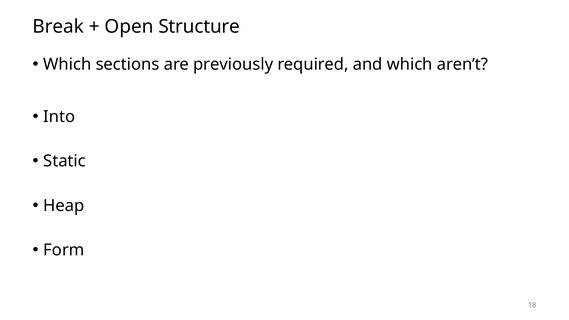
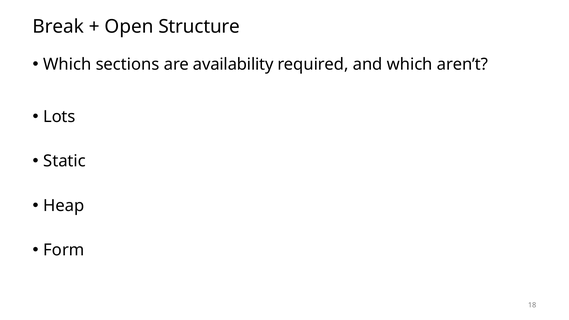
previously: previously -> availability (233, 64)
Into: Into -> Lots (59, 117)
